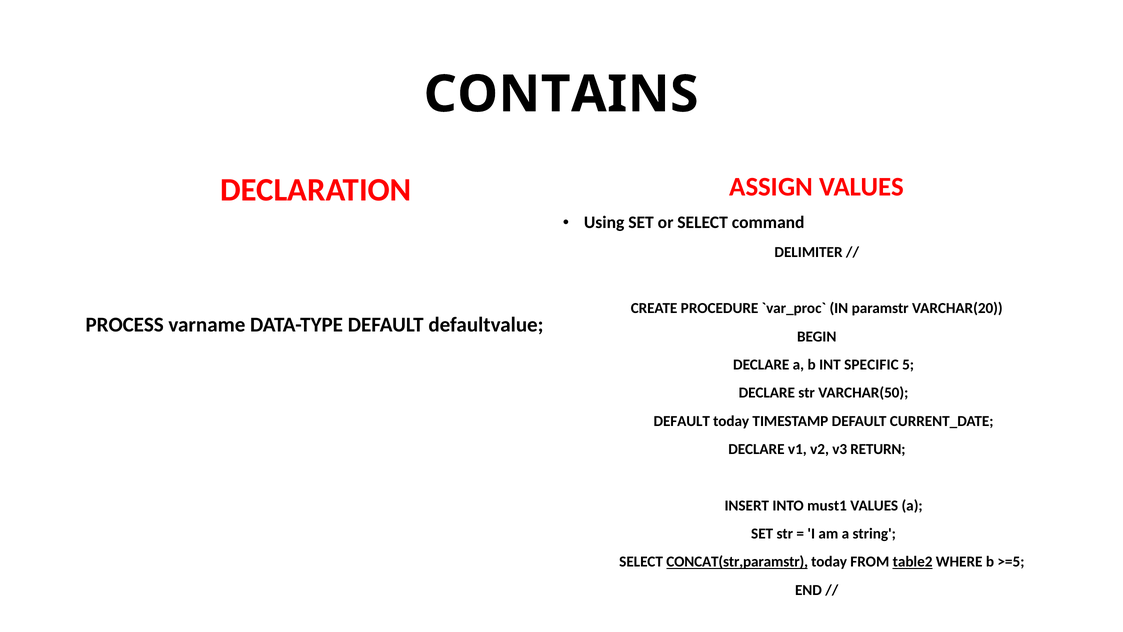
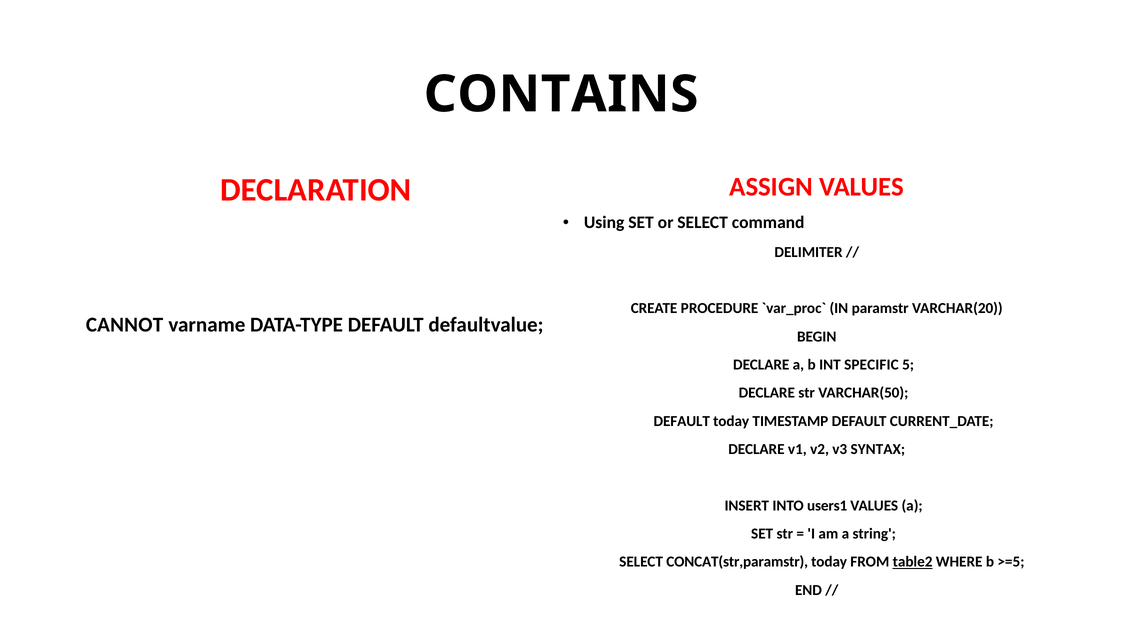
PROCESS: PROCESS -> CANNOT (125, 325)
RETURN: RETURN -> SYNTAX (878, 449)
must1: must1 -> users1 (827, 505)
CONCAT(str,paramstr underline: present -> none (737, 562)
